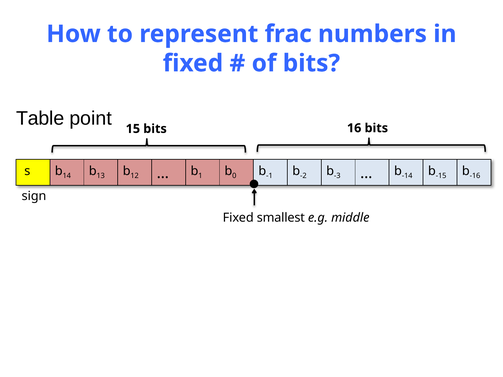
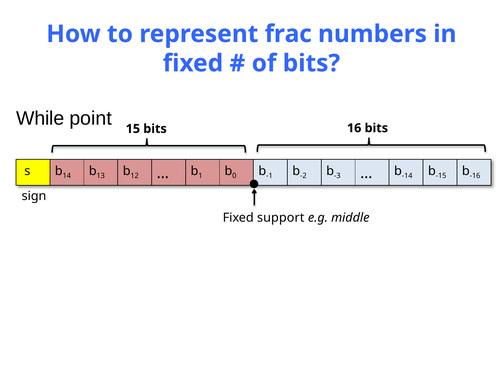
Table: Table -> While (40, 118)
smallest: smallest -> support (281, 218)
